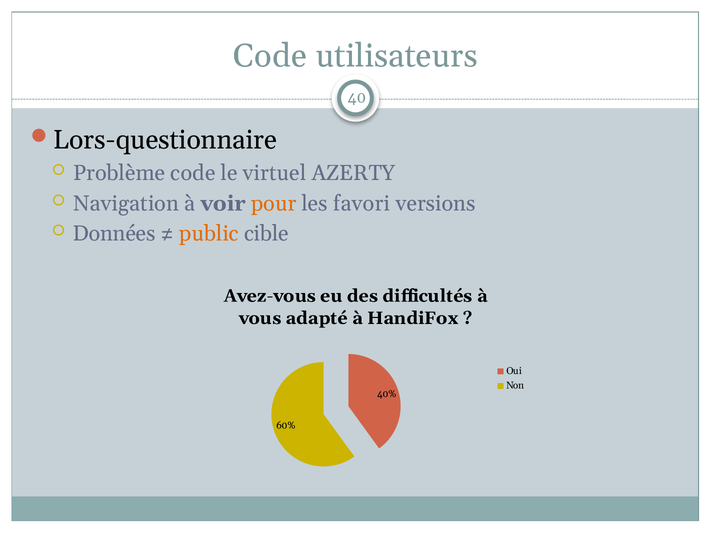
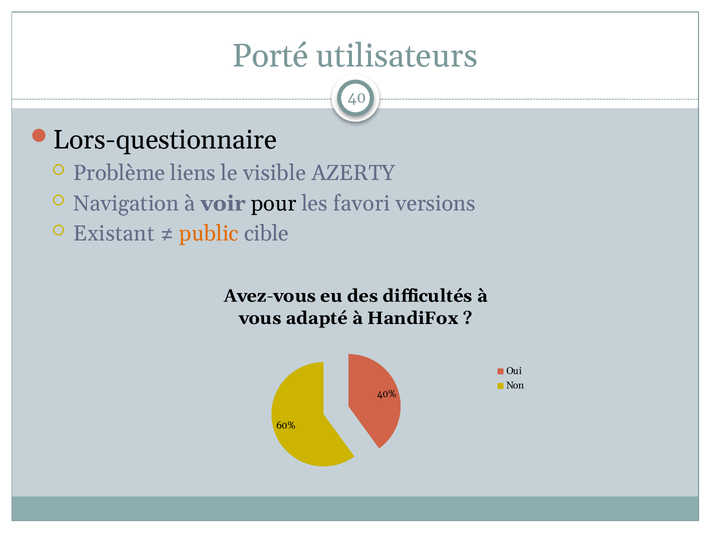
Code: Code -> Porté (270, 56)
Problème code: code -> liens (193, 173)
virtuel: virtuel -> visible (275, 173)
pour colour: orange -> black (274, 204)
Données: Données -> Existant (114, 234)
